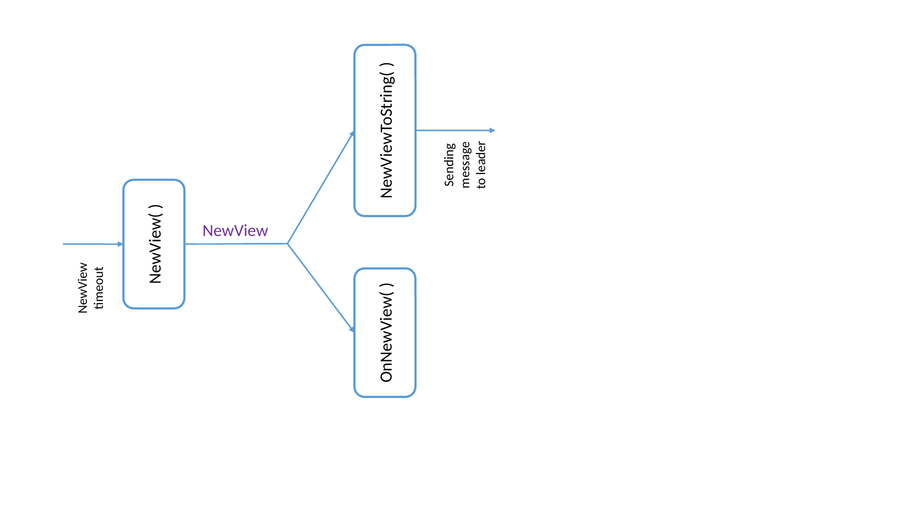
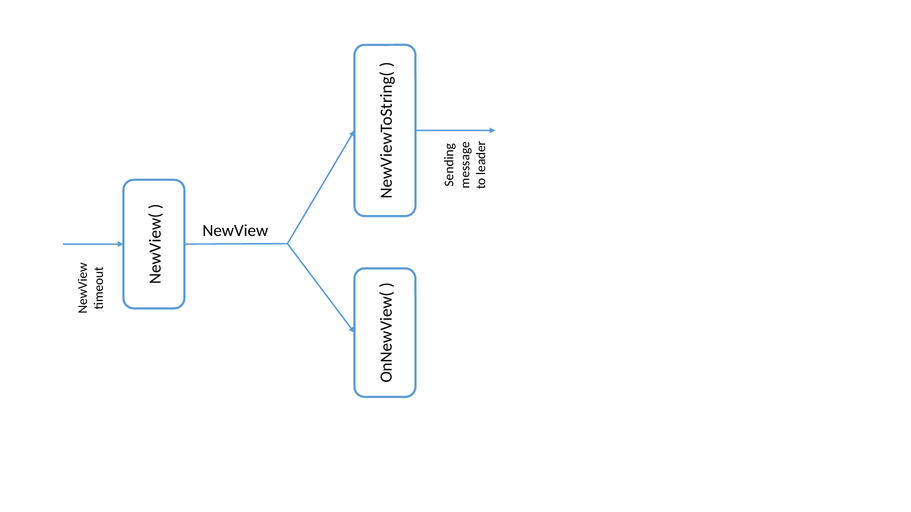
NewView colour: purple -> black (235, 231)
